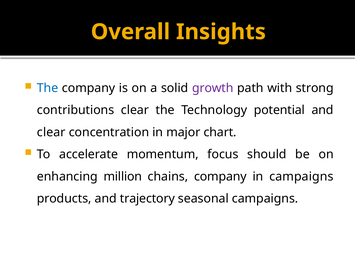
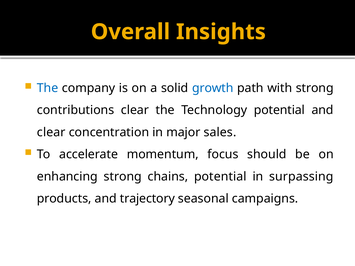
growth colour: purple -> blue (213, 88)
chart: chart -> sales (220, 132)
enhancing million: million -> strong (123, 177)
chains company: company -> potential (220, 177)
in campaigns: campaigns -> surpassing (301, 177)
